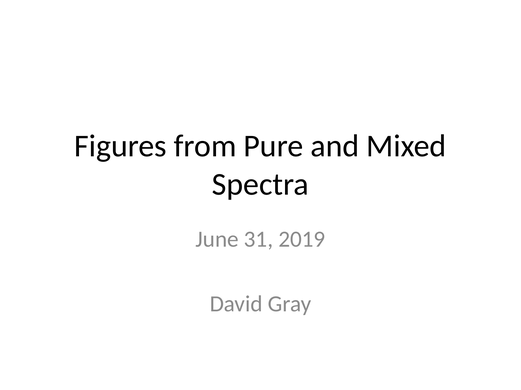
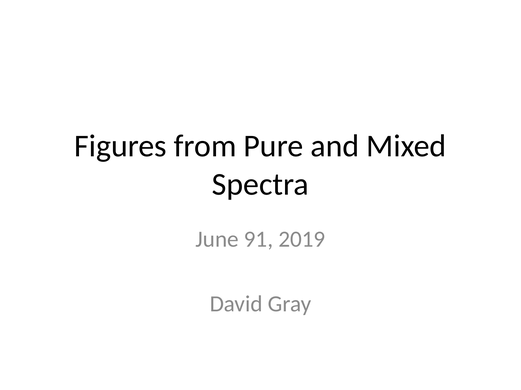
31: 31 -> 91 (259, 240)
